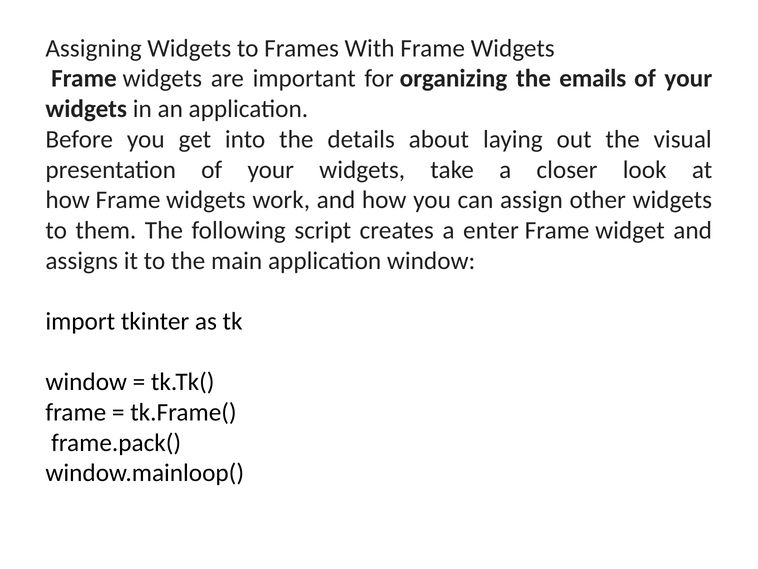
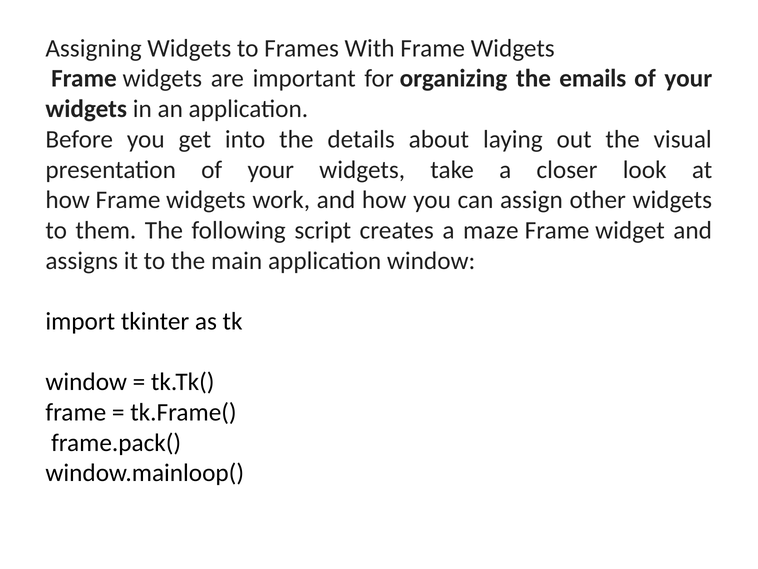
enter: enter -> maze (491, 230)
